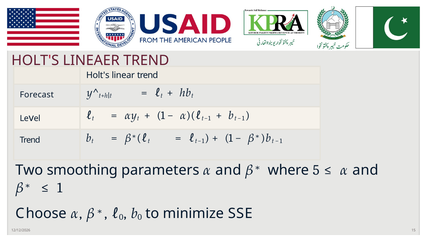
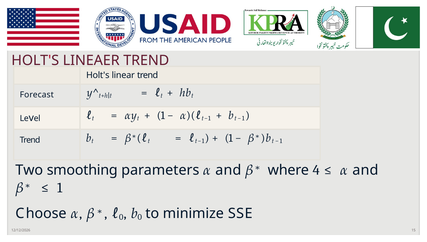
5: 5 -> 4 (316, 170)
